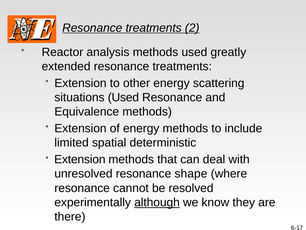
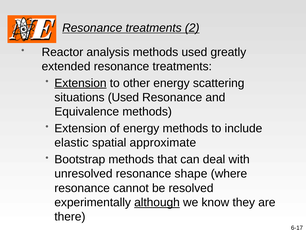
Extension underline: none -> present (80, 83)
limited: limited -> elastic (72, 142)
deterministic: deterministic -> approximate (163, 142)
Extension: Extension -> Bootstrap (80, 159)
